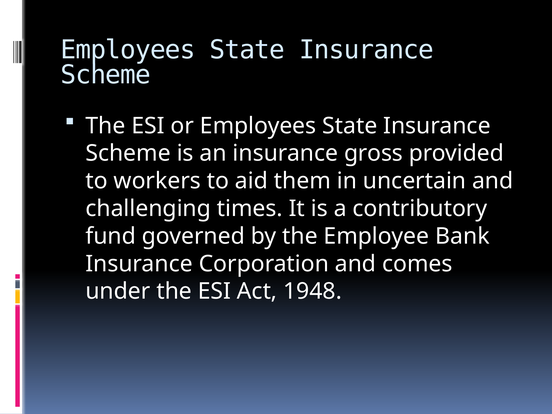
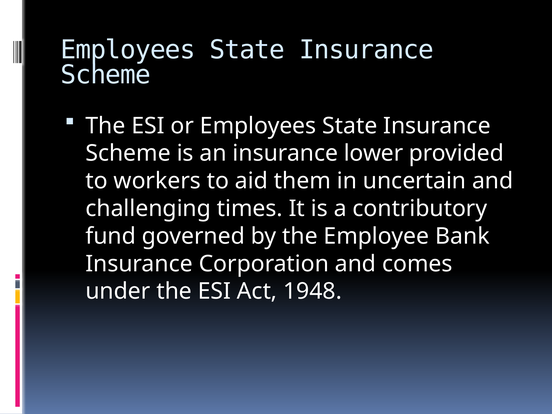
gross: gross -> lower (373, 153)
